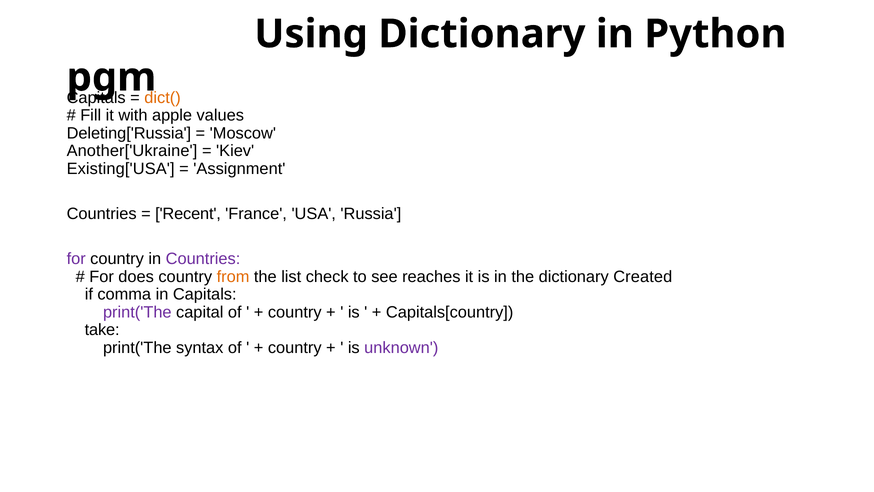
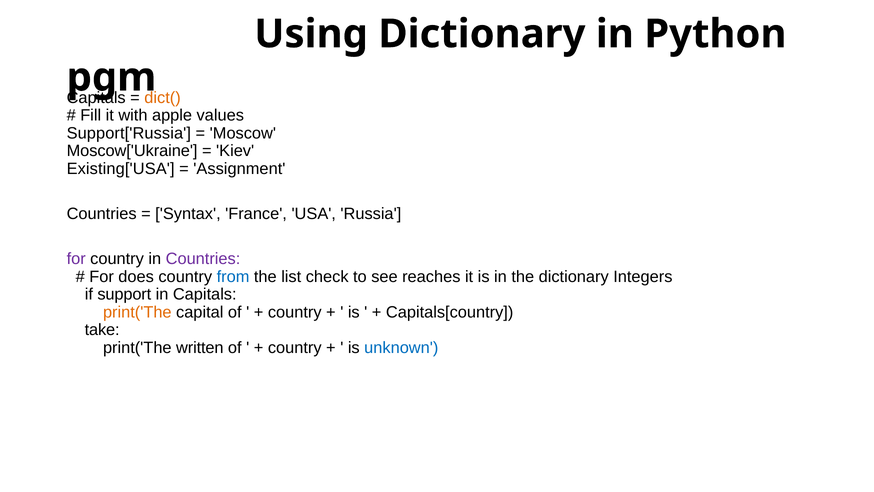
Deleting['Russia: Deleting['Russia -> Support['Russia (129, 133)
Another['Ukraine: Another['Ukraine -> Moscow['Ukraine (132, 151)
Recent: Recent -> Syntax (188, 214)
from colour: orange -> blue (233, 277)
Created: Created -> Integers (643, 277)
comma: comma -> support (124, 294)
print('The colour: purple -> orange (137, 312)
syntax: syntax -> written (200, 347)
unknown colour: purple -> blue (401, 347)
